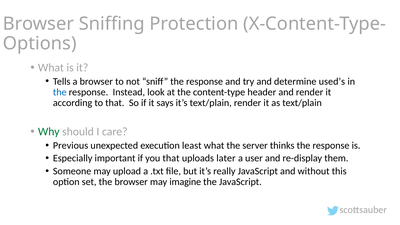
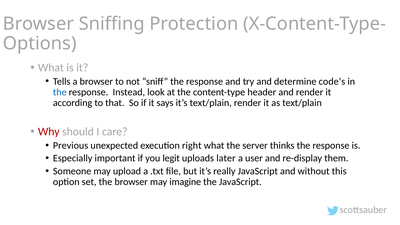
used’s: used’s -> code’s (332, 81)
Why colour: green -> red (49, 132)
least: least -> right (192, 145)
you that: that -> legit (171, 158)
